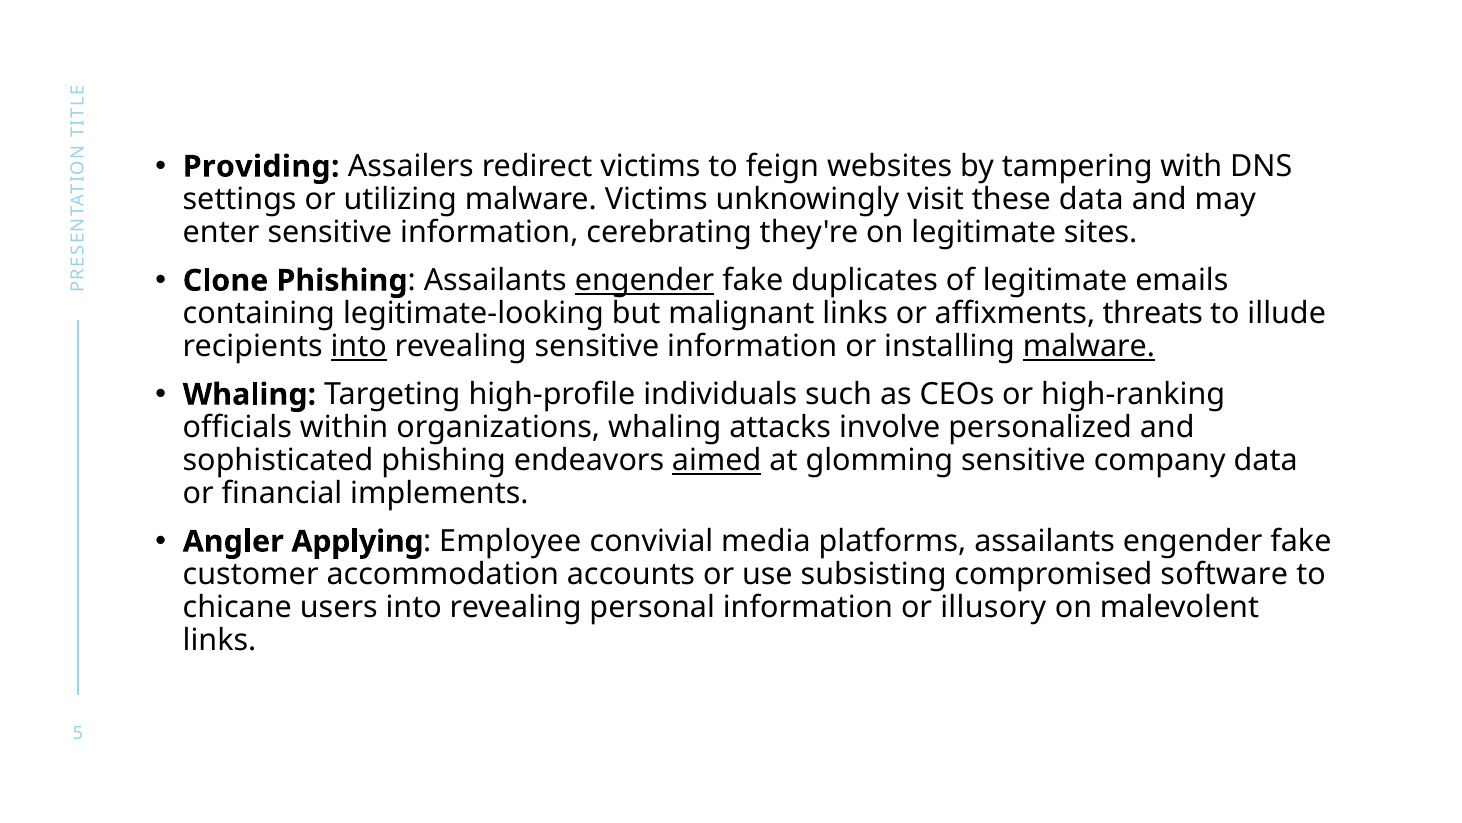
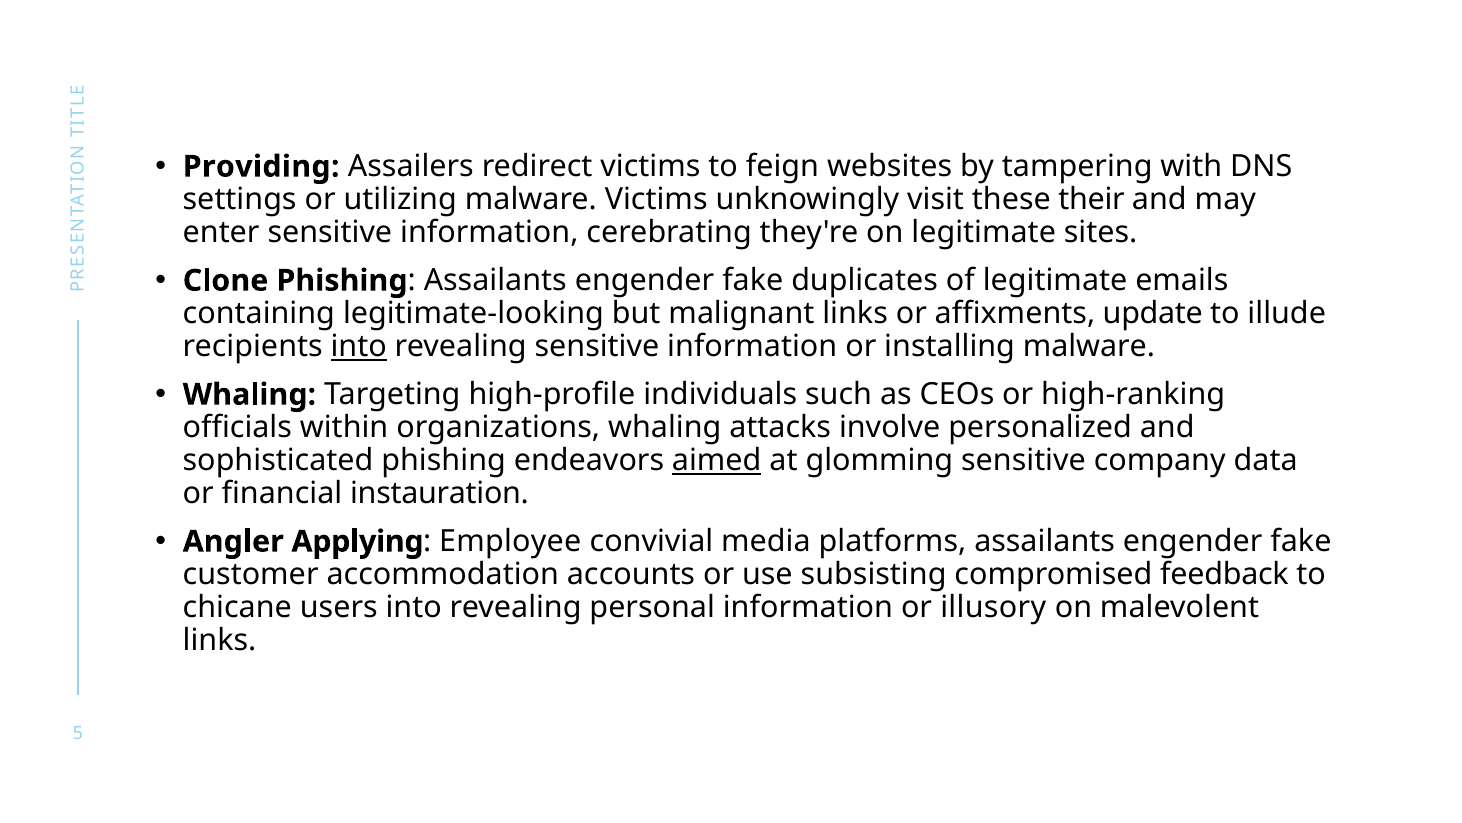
these data: data -> their (1092, 199)
engender underline: present -> none (645, 280)
threats: threats -> update (1153, 313)
malware underline: present -> none (1089, 346)
implements: implements -> instauration (440, 493)
software: software -> feedback (1225, 574)
